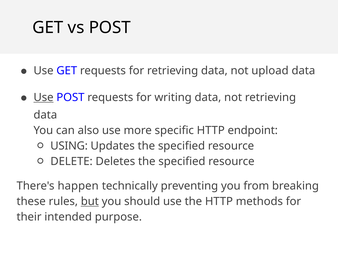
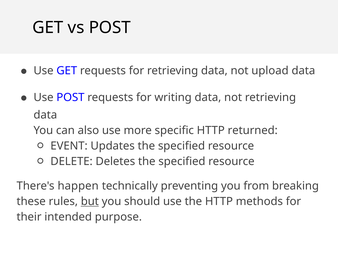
Use underline: present -> none (44, 98)
endpoint: endpoint -> returned (253, 131)
USING: USING -> EVENT (69, 146)
